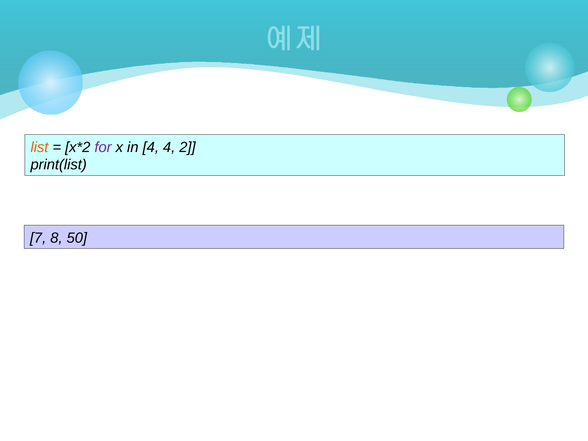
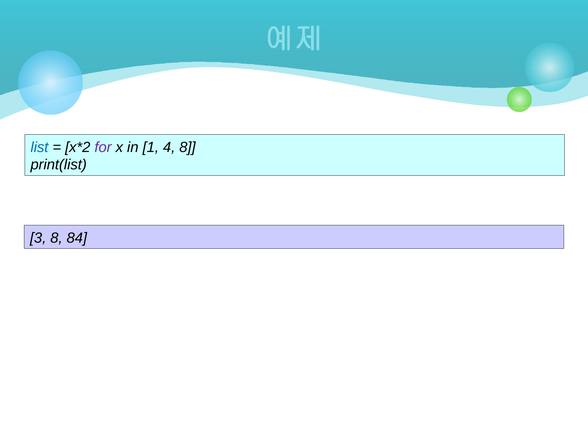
list colour: orange -> blue (39, 147)
in 4: 4 -> 1 (151, 147)
4 2: 2 -> 8 (187, 147)
7: 7 -> 3 (38, 238)
50: 50 -> 84 (77, 238)
